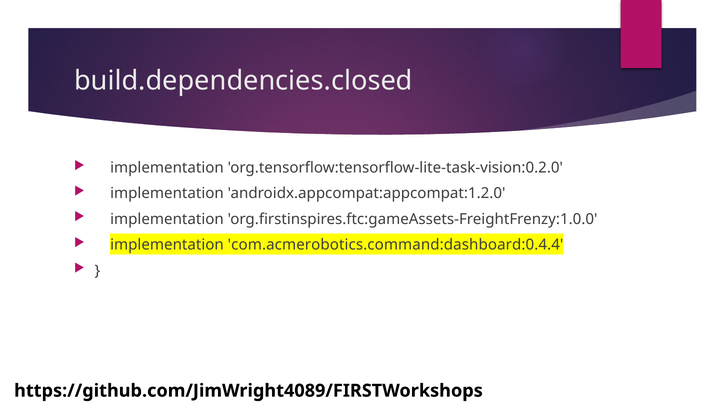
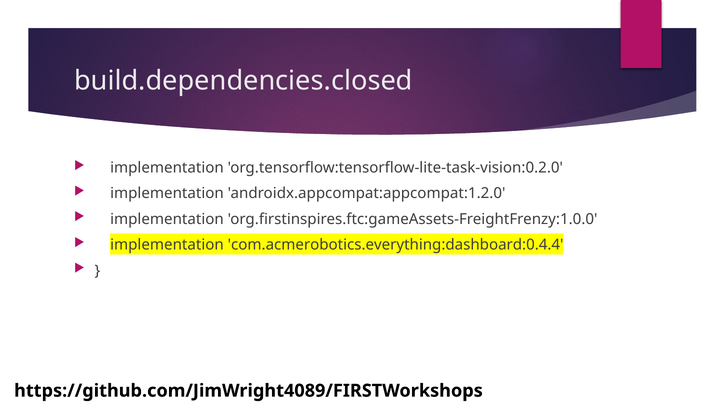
com.acmerobotics.command:dashboard:0.4.4: com.acmerobotics.command:dashboard:0.4.4 -> com.acmerobotics.everything:dashboard:0.4.4 (396, 245)
